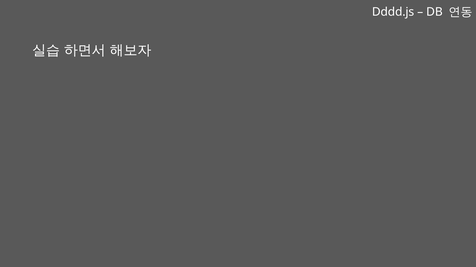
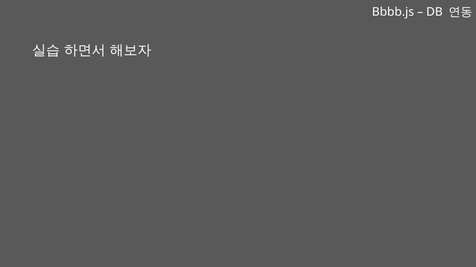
Dddd.js: Dddd.js -> Bbbb.js (393, 12)
